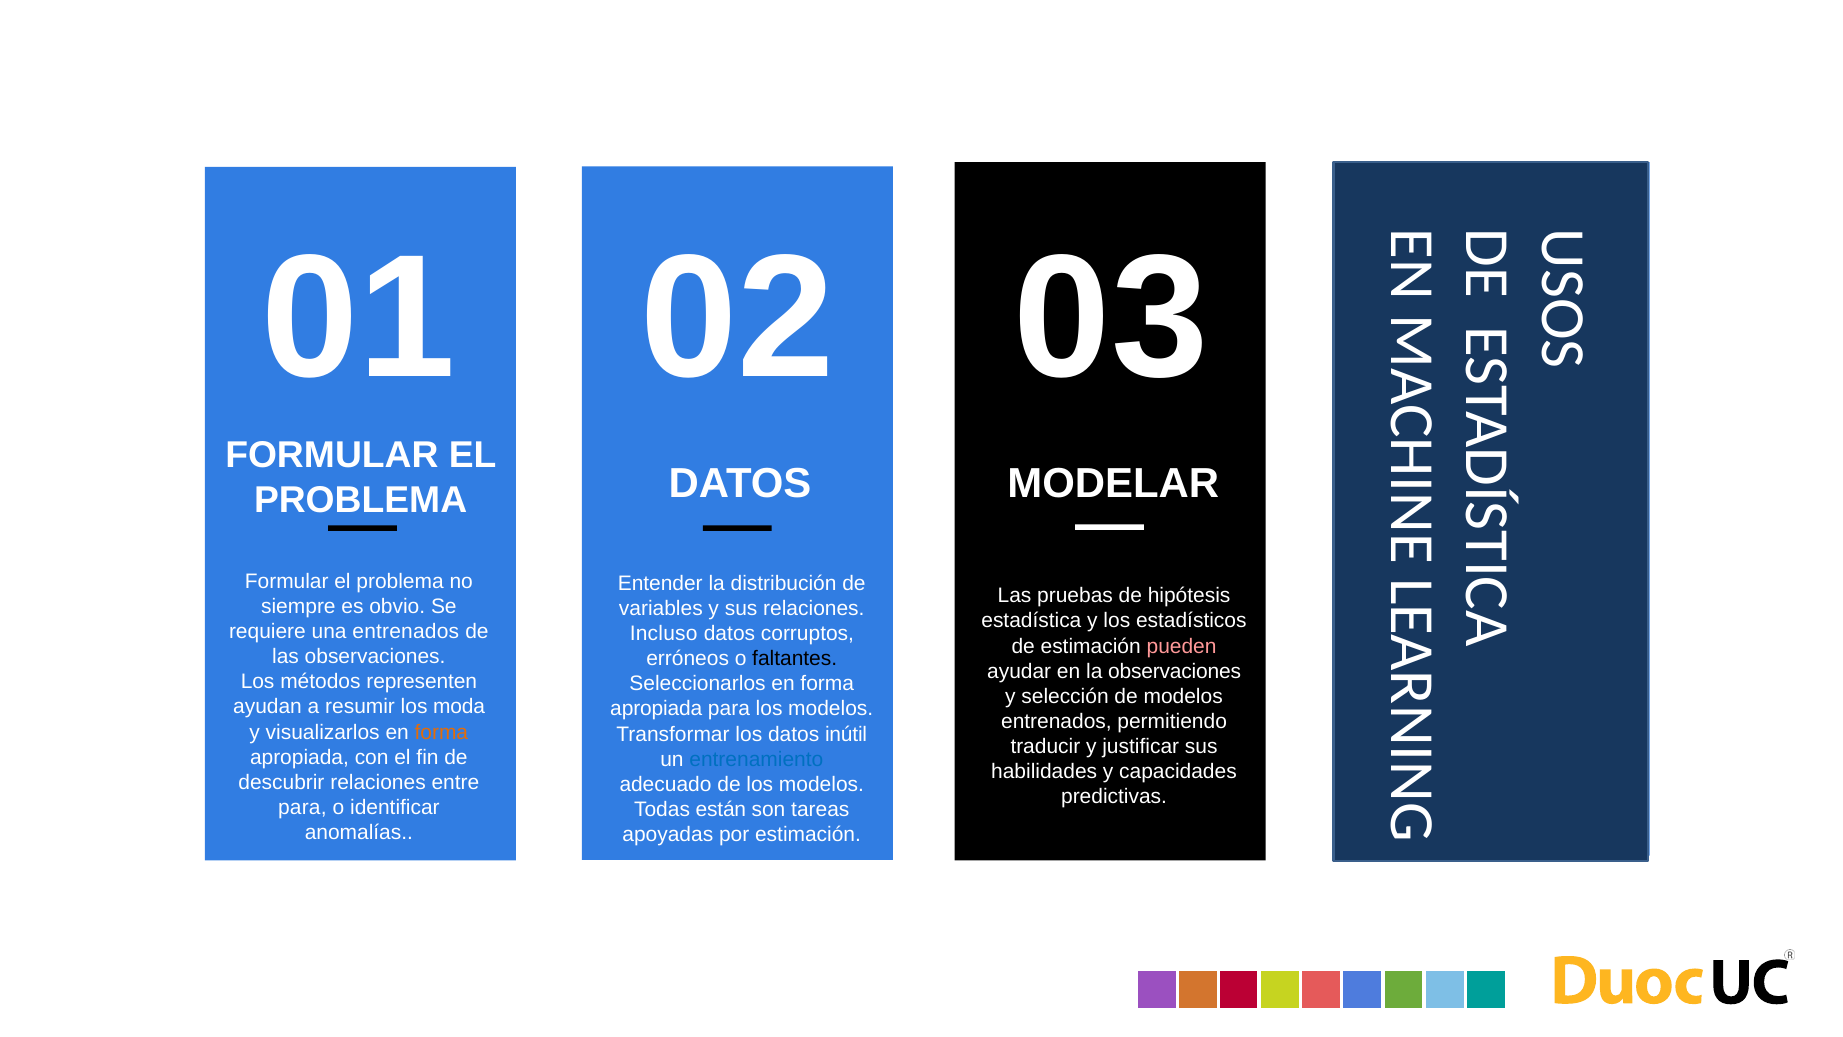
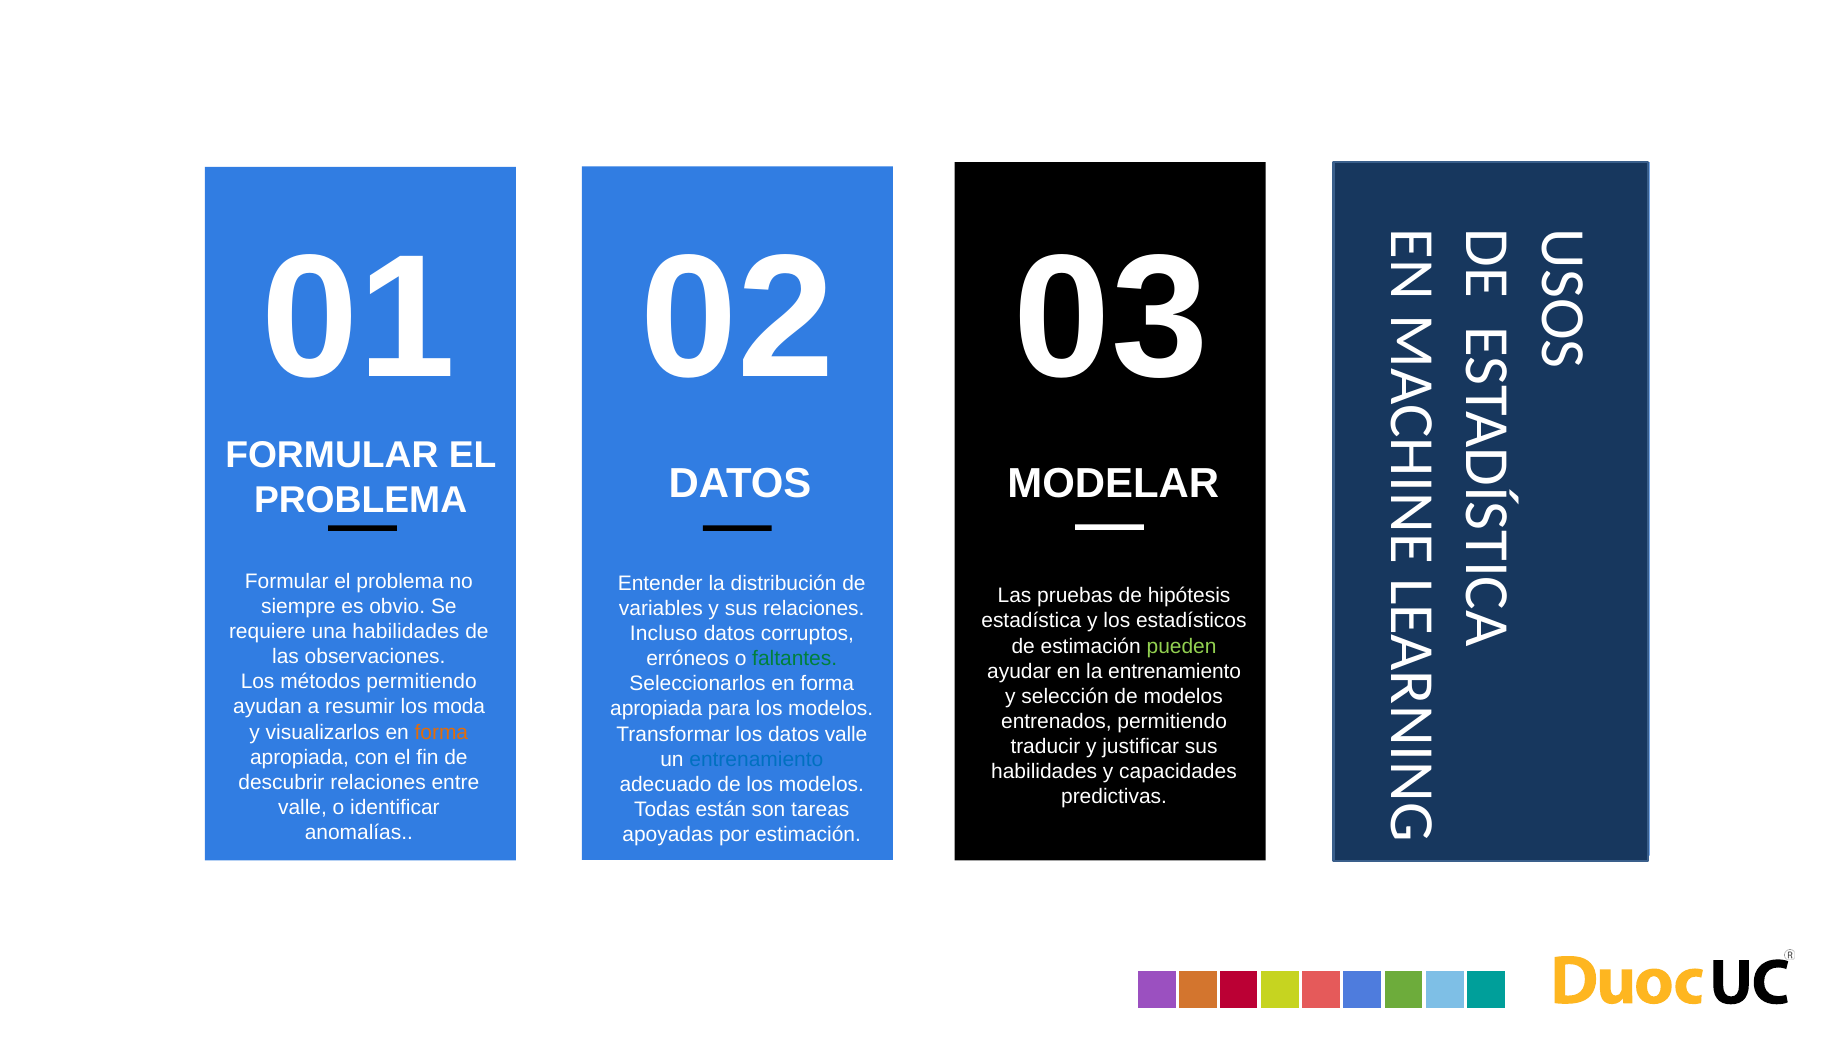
una entrenados: entrenados -> habilidades (406, 631)
pueden colour: pink -> light green (1182, 646)
faltantes colour: black -> green (795, 658)
la observaciones: observaciones -> entrenamiento (1175, 671)
métodos representen: representen -> permitiendo (422, 682)
datos inútil: inútil -> valle (846, 734)
para: para -> valle (302, 807)
